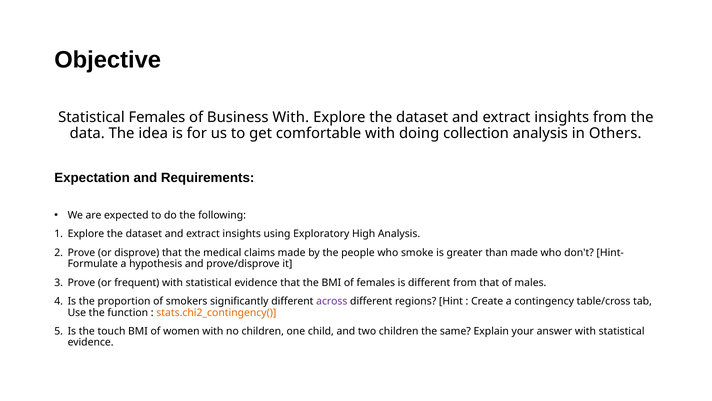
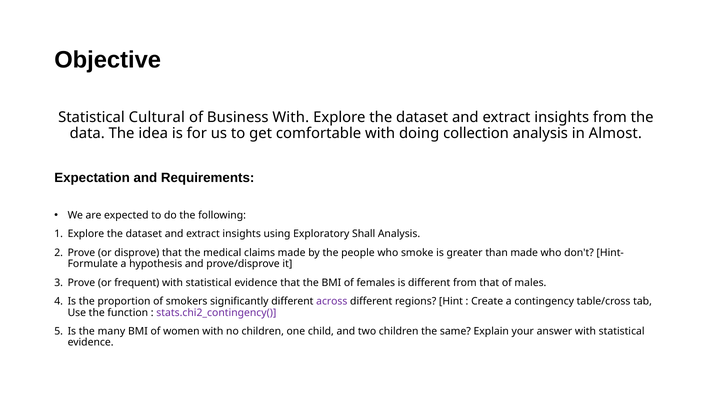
Statistical Females: Females -> Cultural (157, 117)
Others: Others -> Almost (615, 133)
High: High -> Shall (364, 234)
stats.chi2_contingency( colour: orange -> purple (216, 312)
touch: touch -> many (111, 331)
